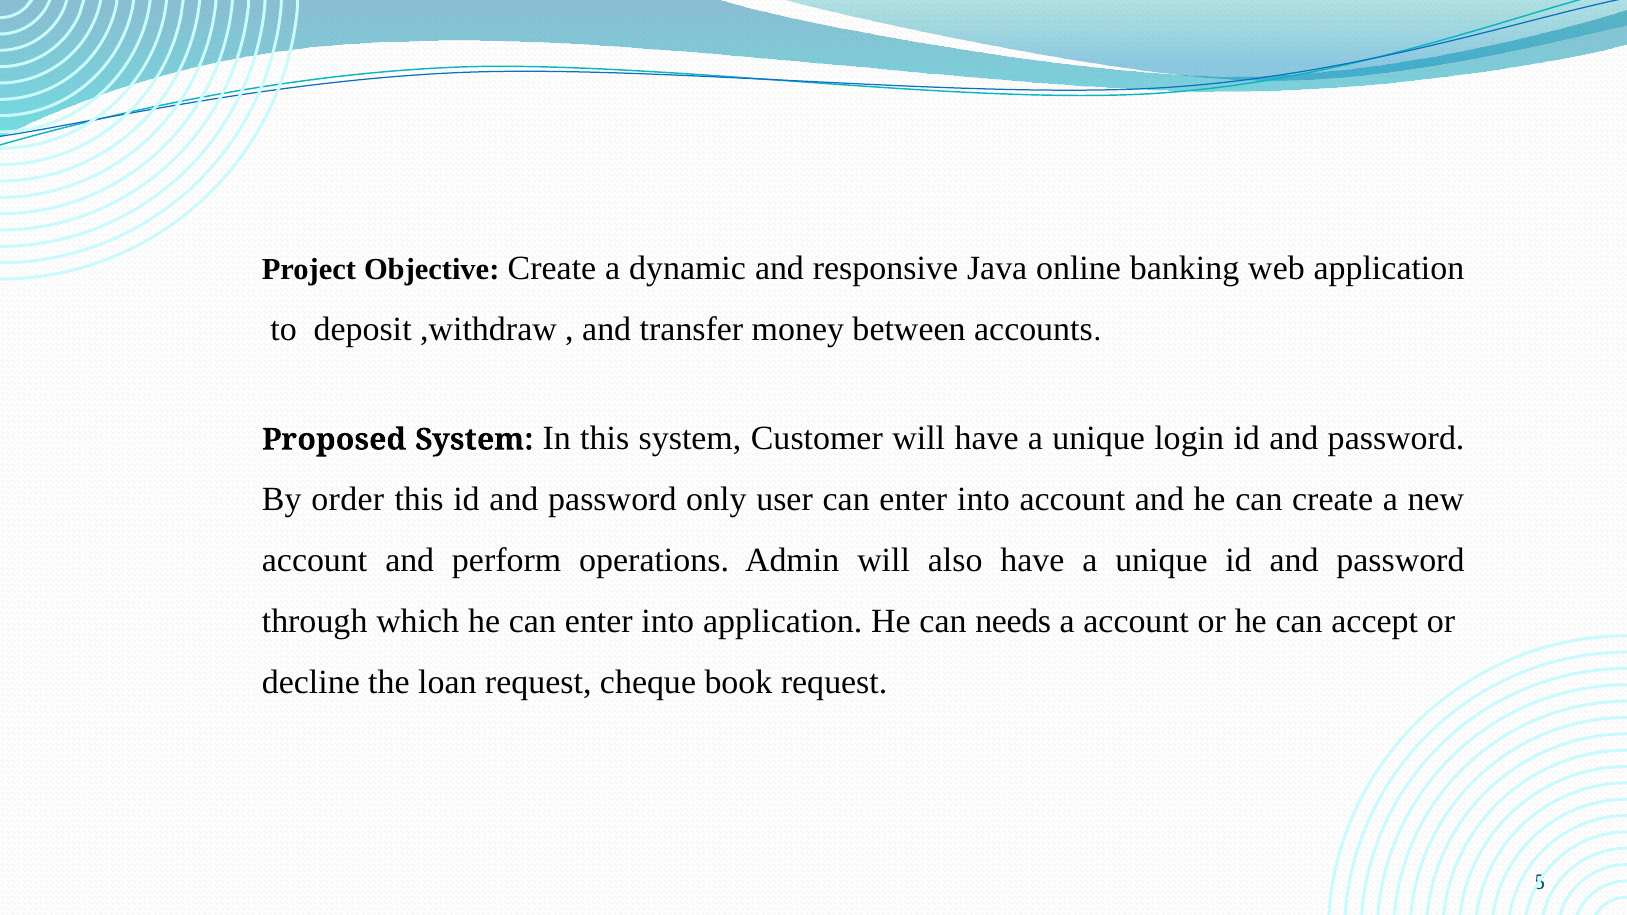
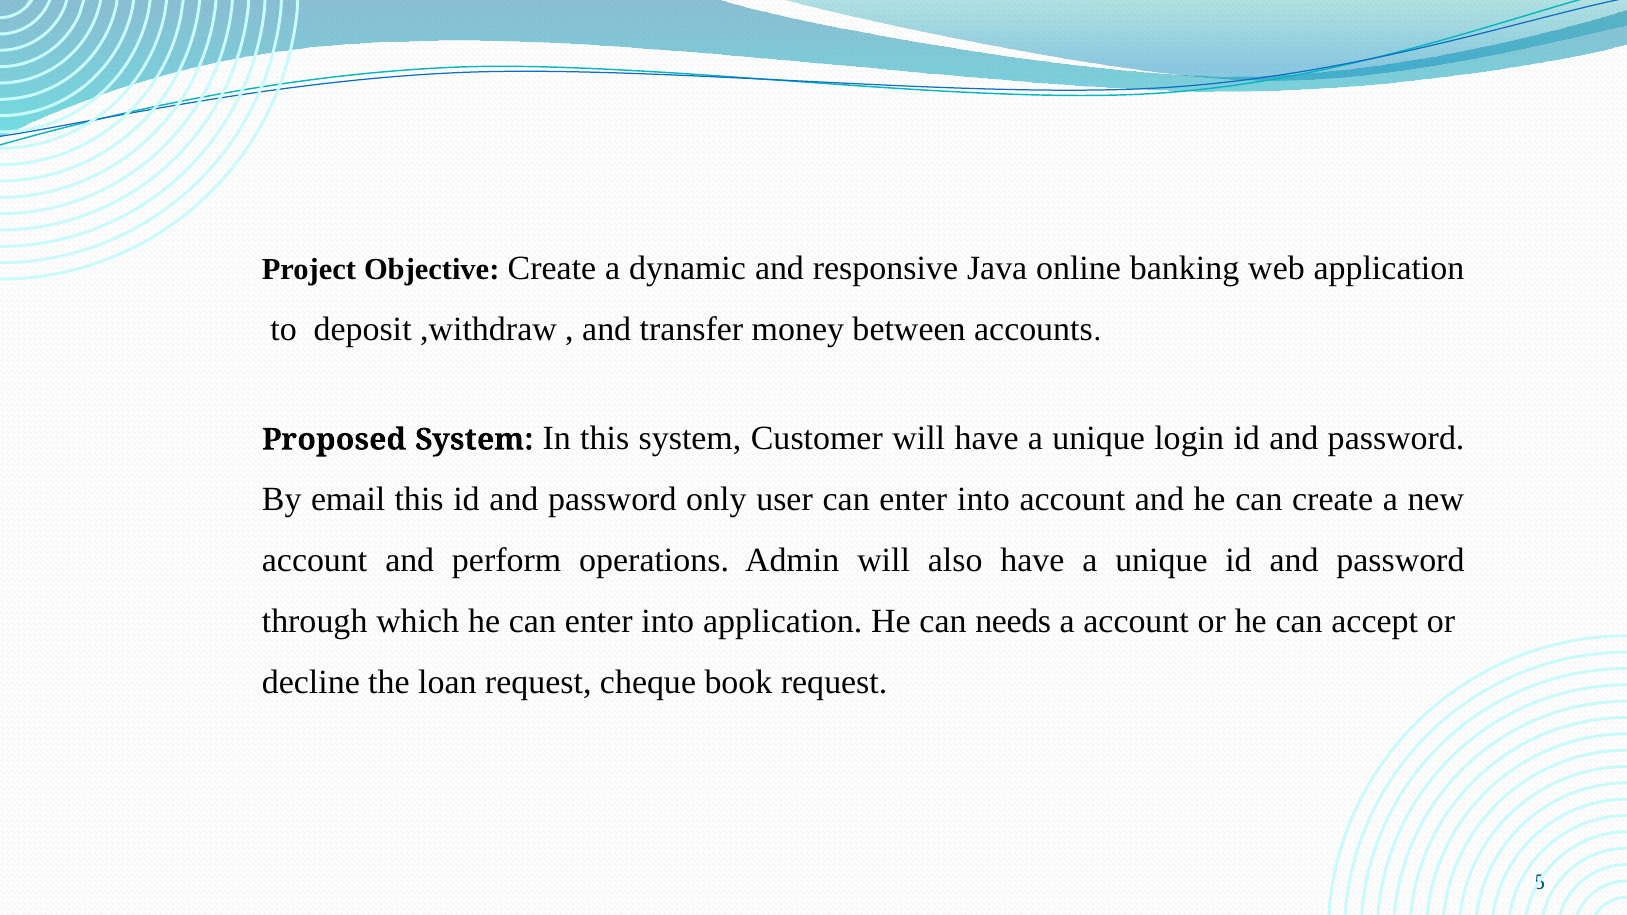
order: order -> email (348, 500)
